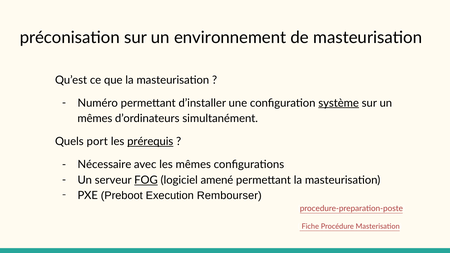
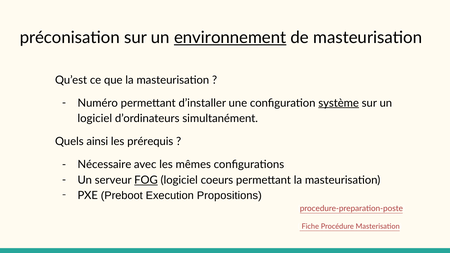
environnement underline: none -> present (230, 38)
mêmes: mêmes -> logiciel (95, 119)
port: port -> ainsi (97, 142)
prérequis underline: present -> none (150, 142)
amené: amené -> coeurs (217, 180)
Rembourser: Rembourser -> Propositions (229, 196)
